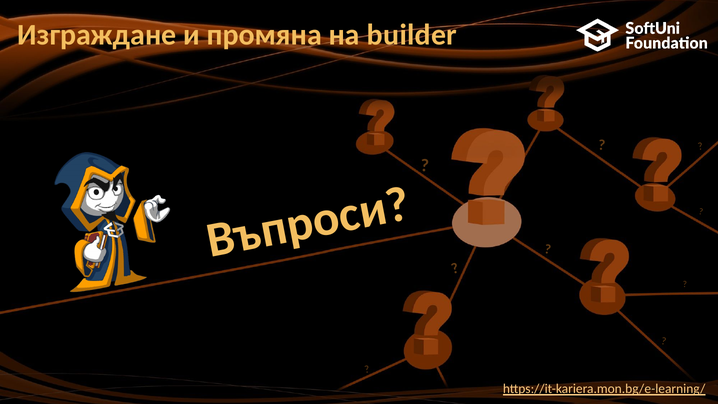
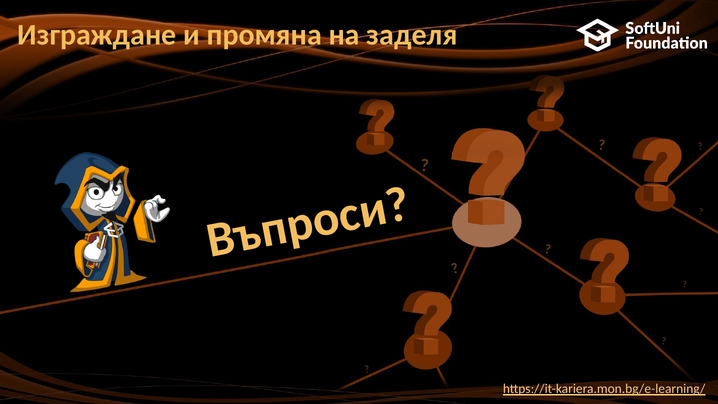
builder: builder -> заделя (412, 35)
